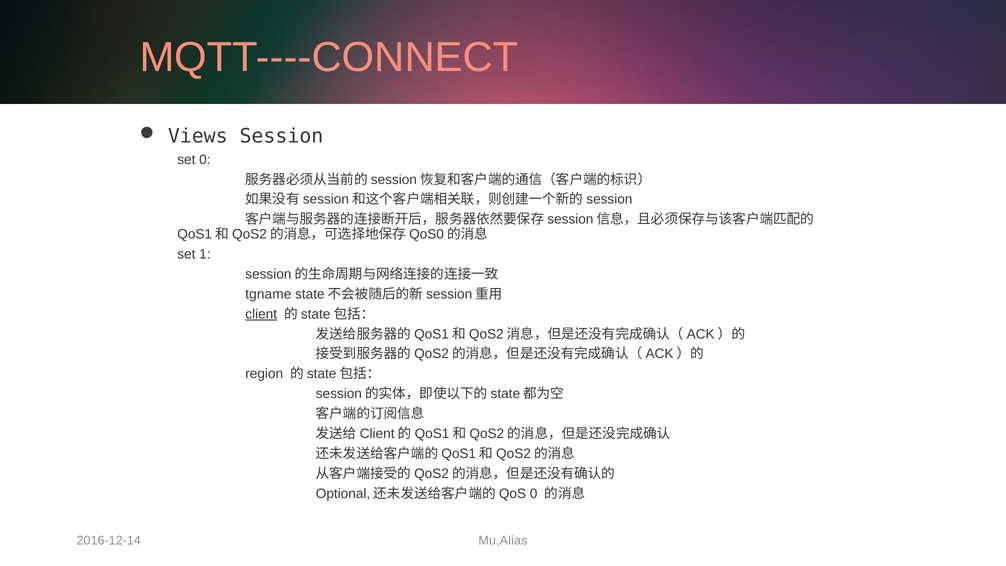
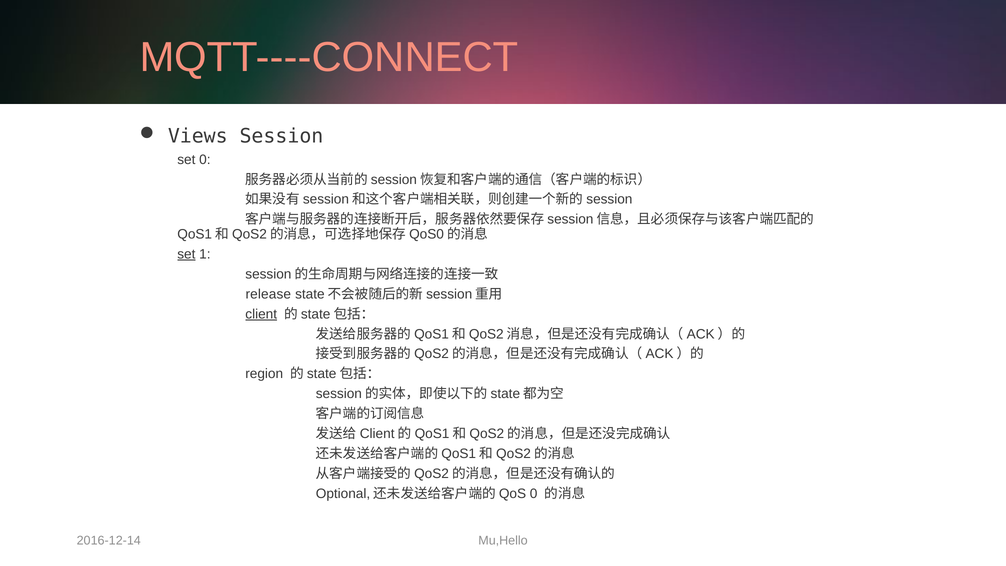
set underline: none -> present (186, 254)
tgname: tgname -> release (268, 294)
Mu,Alias: Mu,Alias -> Mu,Hello (503, 540)
